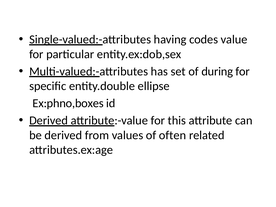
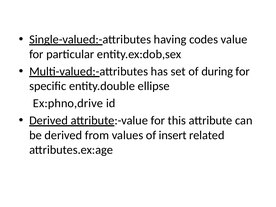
Ex:phno,boxes: Ex:phno,boxes -> Ex:phno,drive (68, 103)
often: often -> insert (173, 135)
